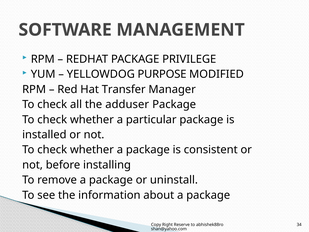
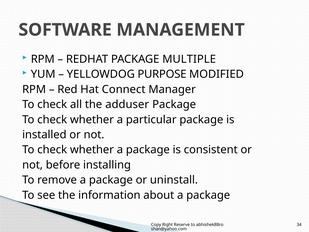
PRIVILEGE: PRIVILEGE -> MULTIPLE (189, 59)
Transfer: Transfer -> Connect (124, 89)
